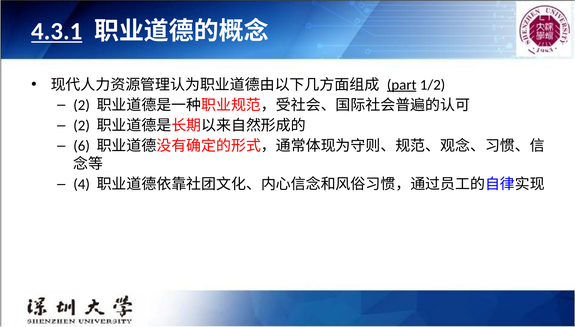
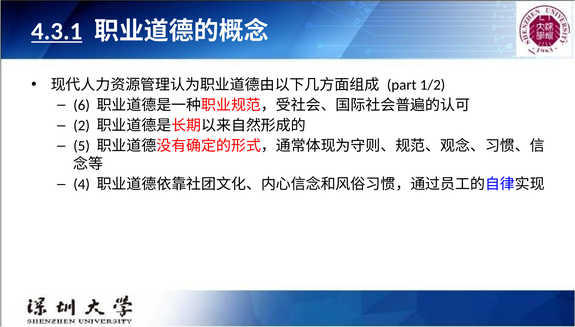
part underline: present -> none (402, 85)
2: 2 -> 6 (82, 105)
6: 6 -> 5 (82, 146)
